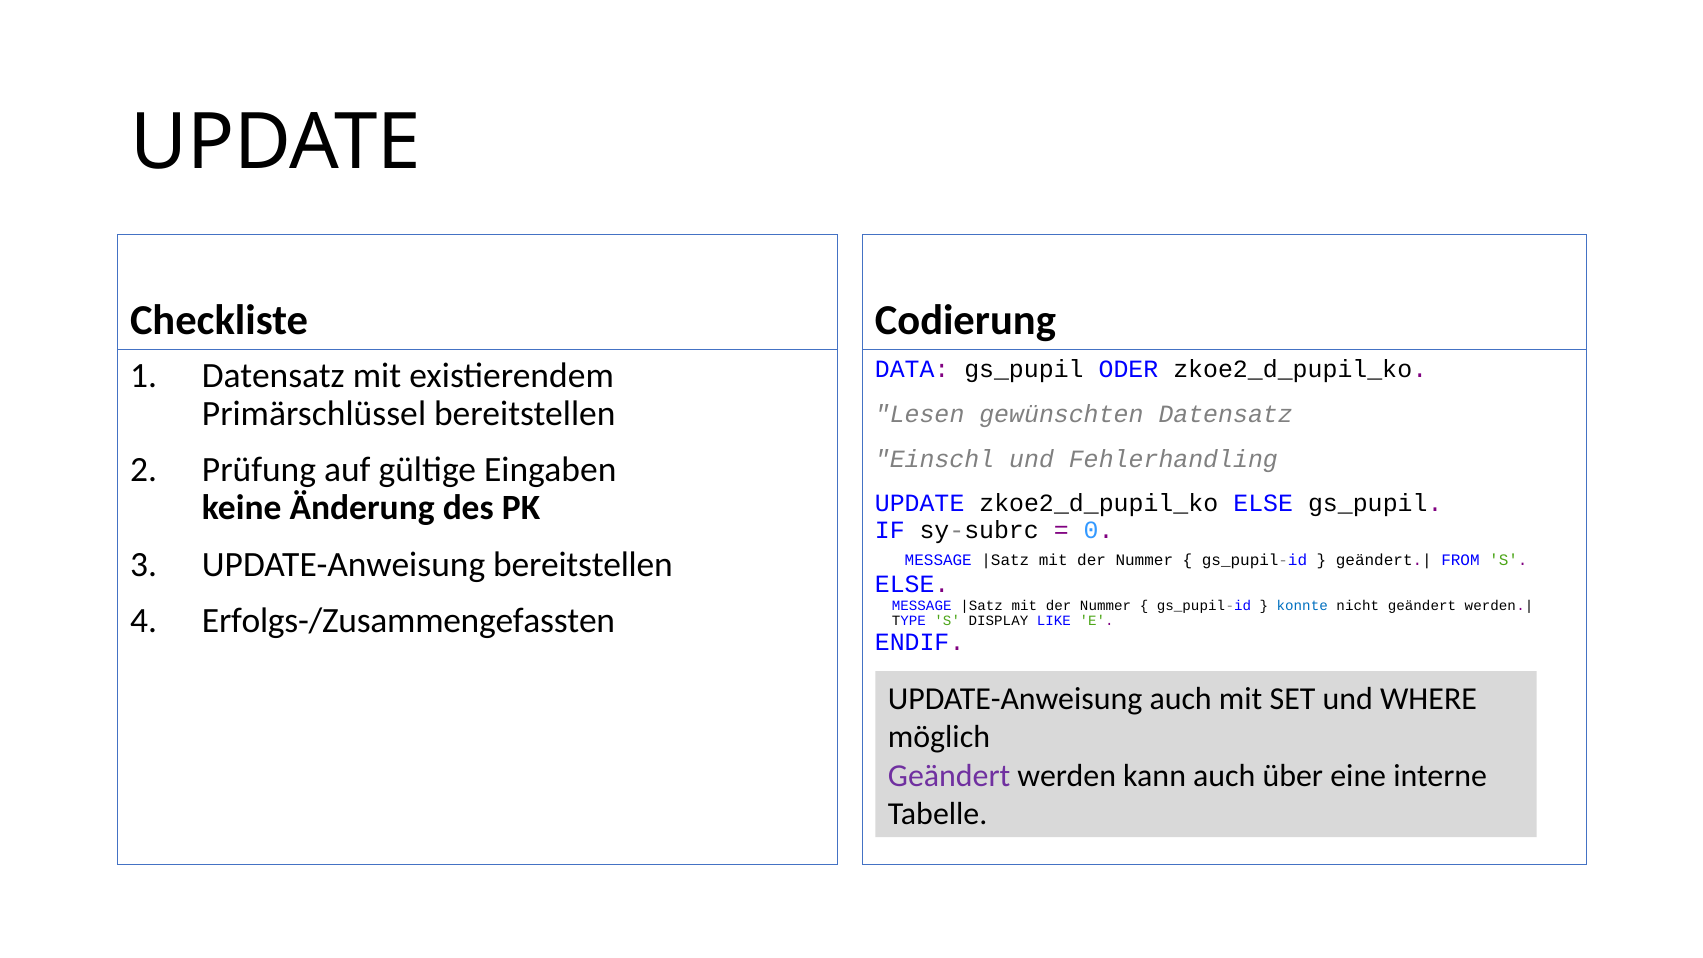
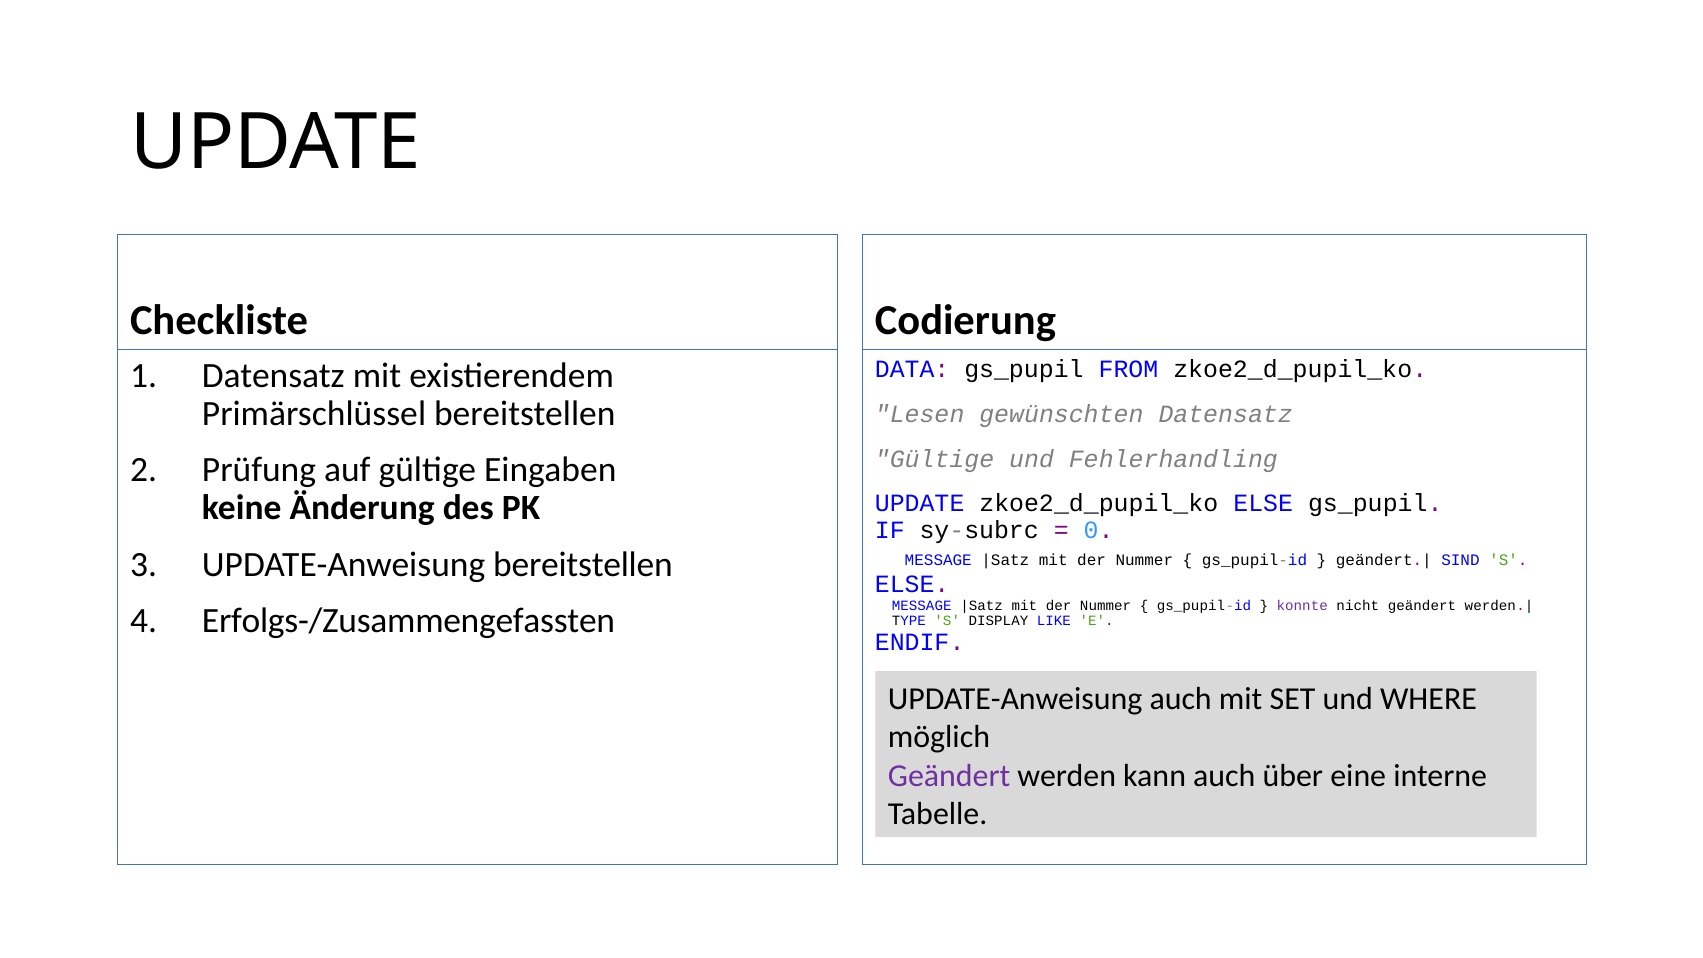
ODER: ODER -> FROM (1128, 370)
Einschl: Einschl -> Gültige (935, 459)
FROM: FROM -> SIND (1460, 560)
konnte colour: blue -> purple (1302, 606)
